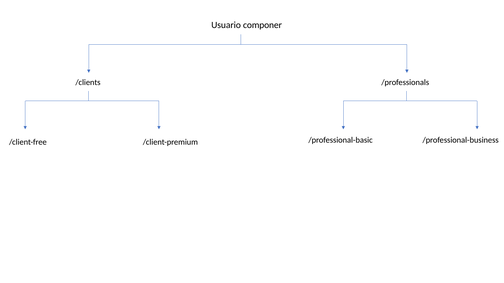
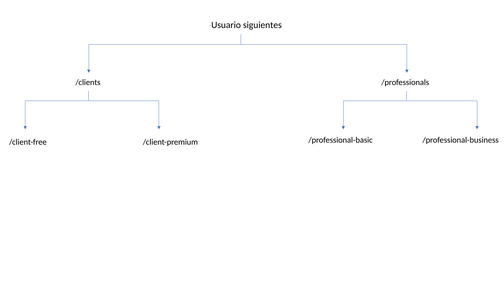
componer: componer -> siguientes (262, 25)
